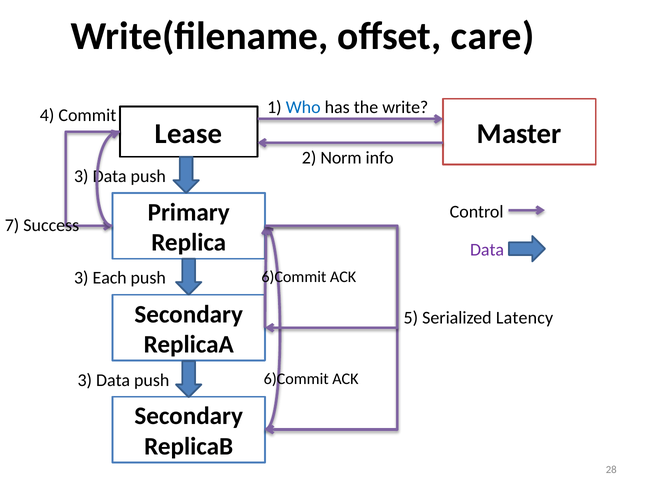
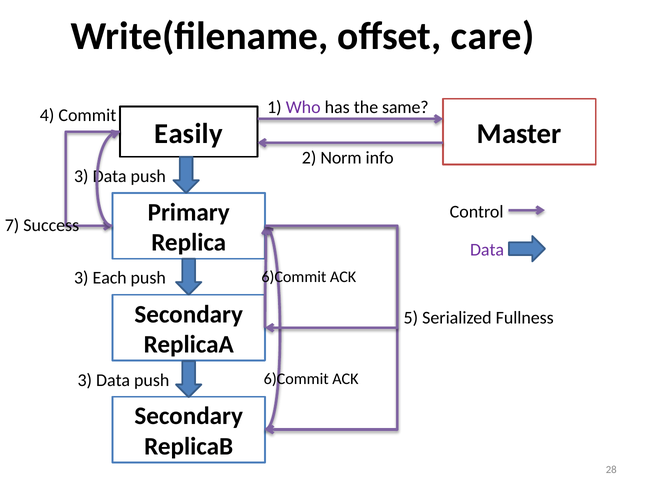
Who colour: blue -> purple (303, 107)
write: write -> same (405, 107)
Lease: Lease -> Easily (189, 133)
Latency: Latency -> Fullness (525, 318)
